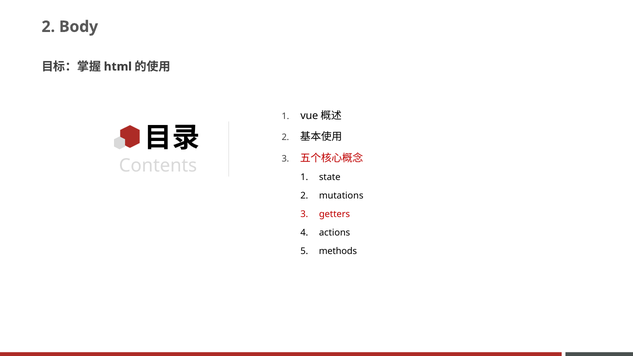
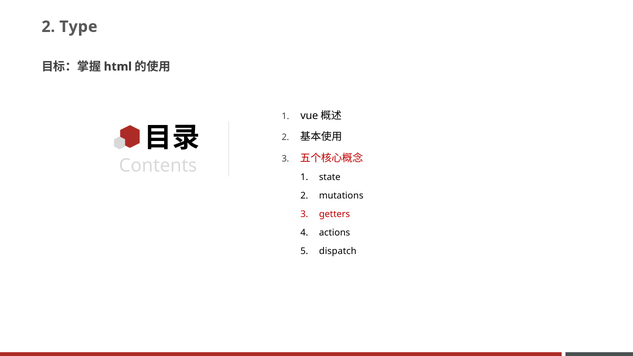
Body: Body -> Type (78, 27)
methods: methods -> dispatch (338, 251)
